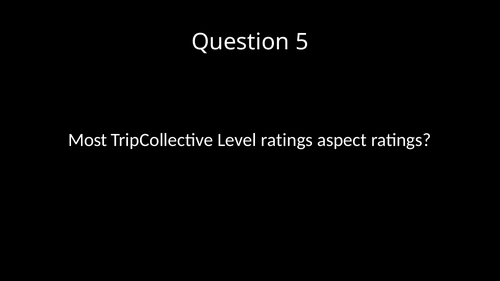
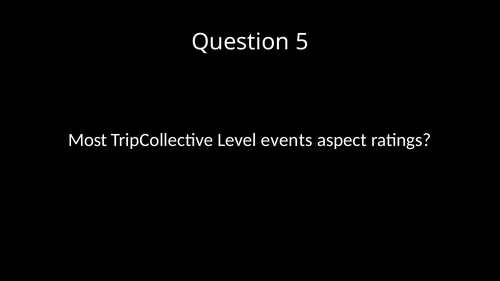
Level ratings: ratings -> events (287, 140)
